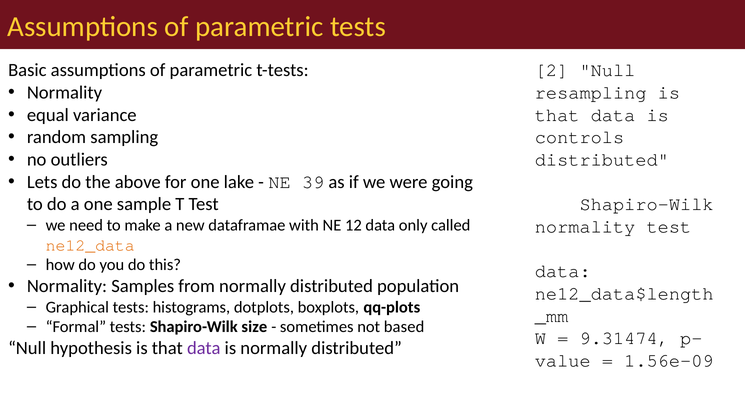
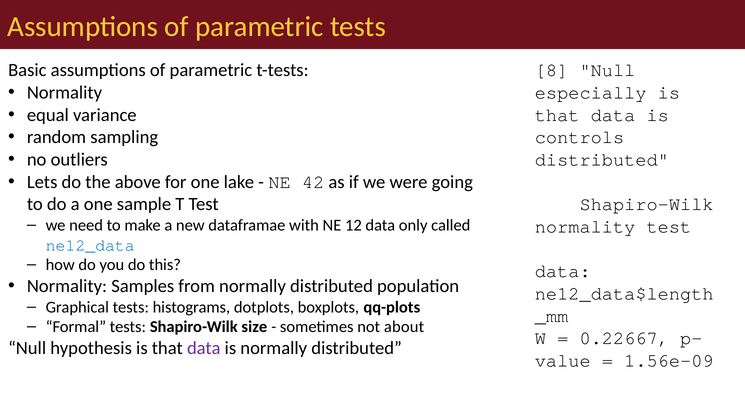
2: 2 -> 8 (552, 70)
resampling: resampling -> especially (591, 93)
39: 39 -> 42 (313, 182)
ne12_data colour: orange -> blue (90, 245)
based: based -> about (404, 327)
9.31474: 9.31474 -> 0.22667 (624, 338)
